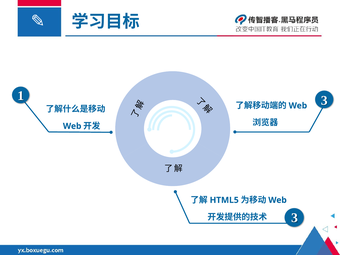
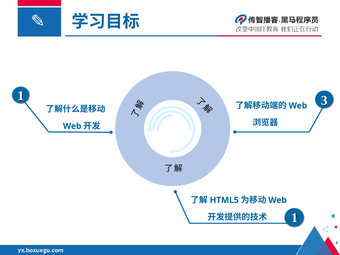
3: 3 -> 1 (294, 218)
